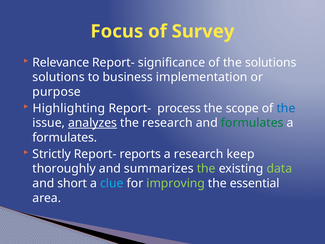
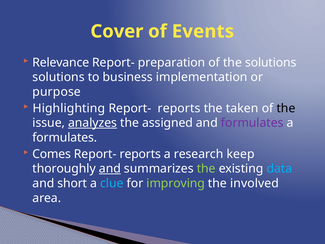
Focus: Focus -> Cover (117, 31)
Survey: Survey -> Events (203, 31)
significance: significance -> preparation (172, 62)
process: process -> reports (179, 108)
scope: scope -> taken (242, 108)
the colour: blue -> black (286, 108)
the research: research -> assigned (168, 123)
formulates colour: green -> purple (252, 123)
Strictly: Strictly -> Comes (52, 154)
and underline: none -> present (110, 168)
data colour: light green -> light blue (279, 168)
essential: essential -> involved (255, 183)
